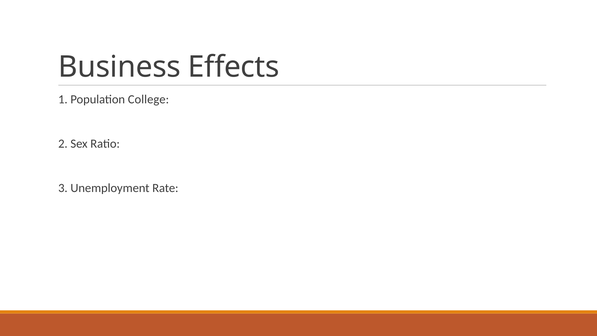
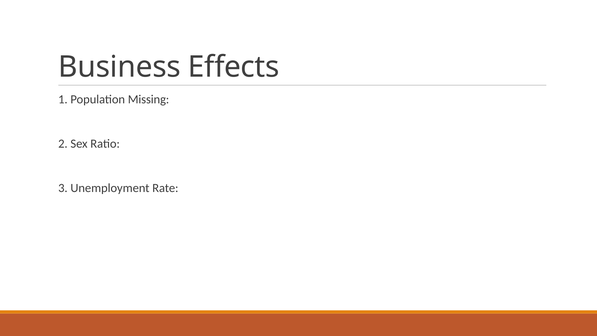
College: College -> Missing (149, 99)
